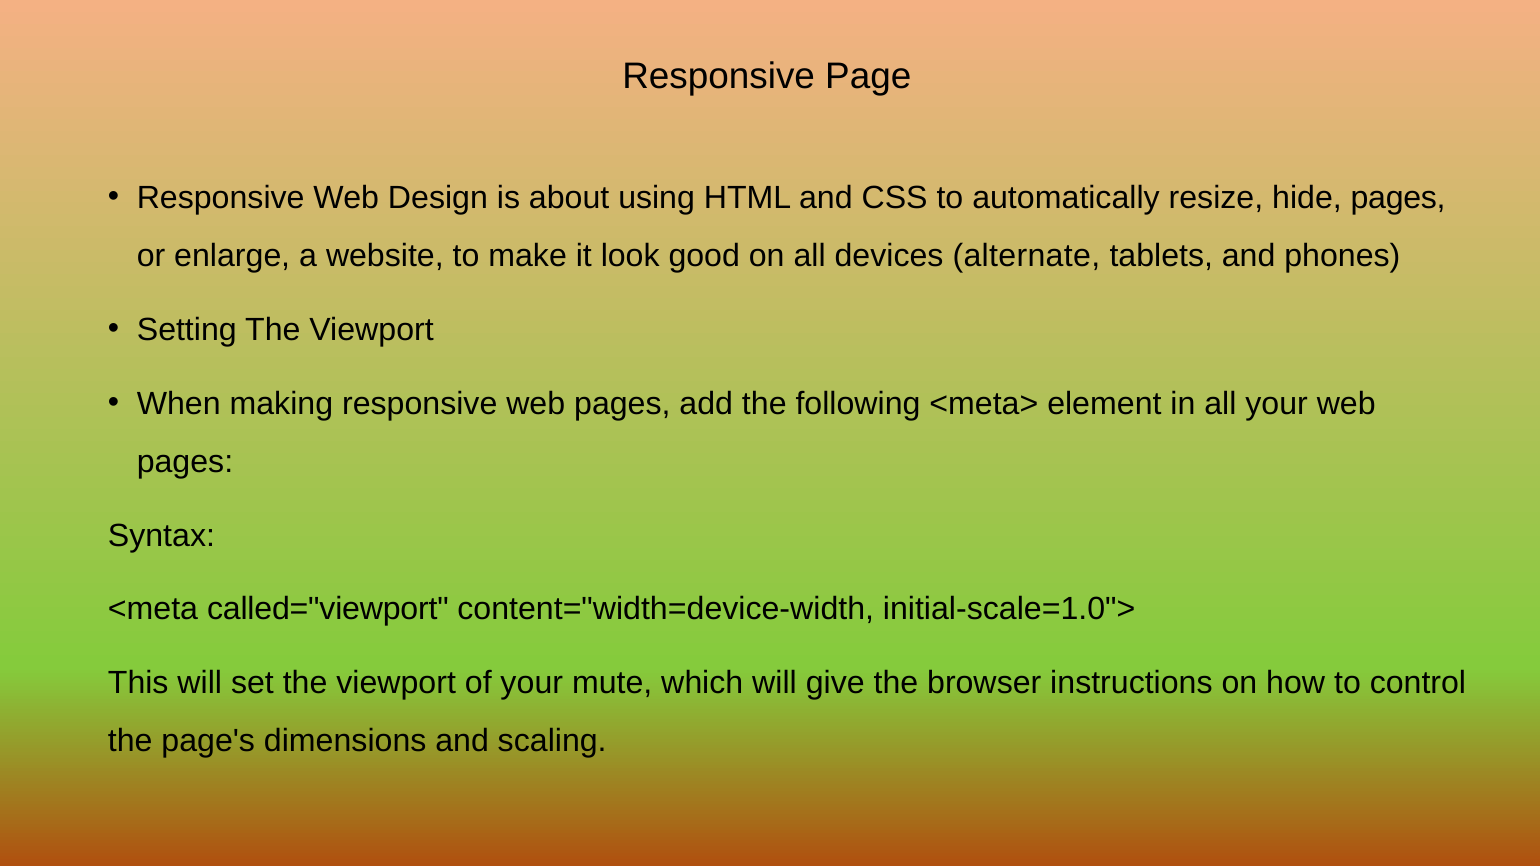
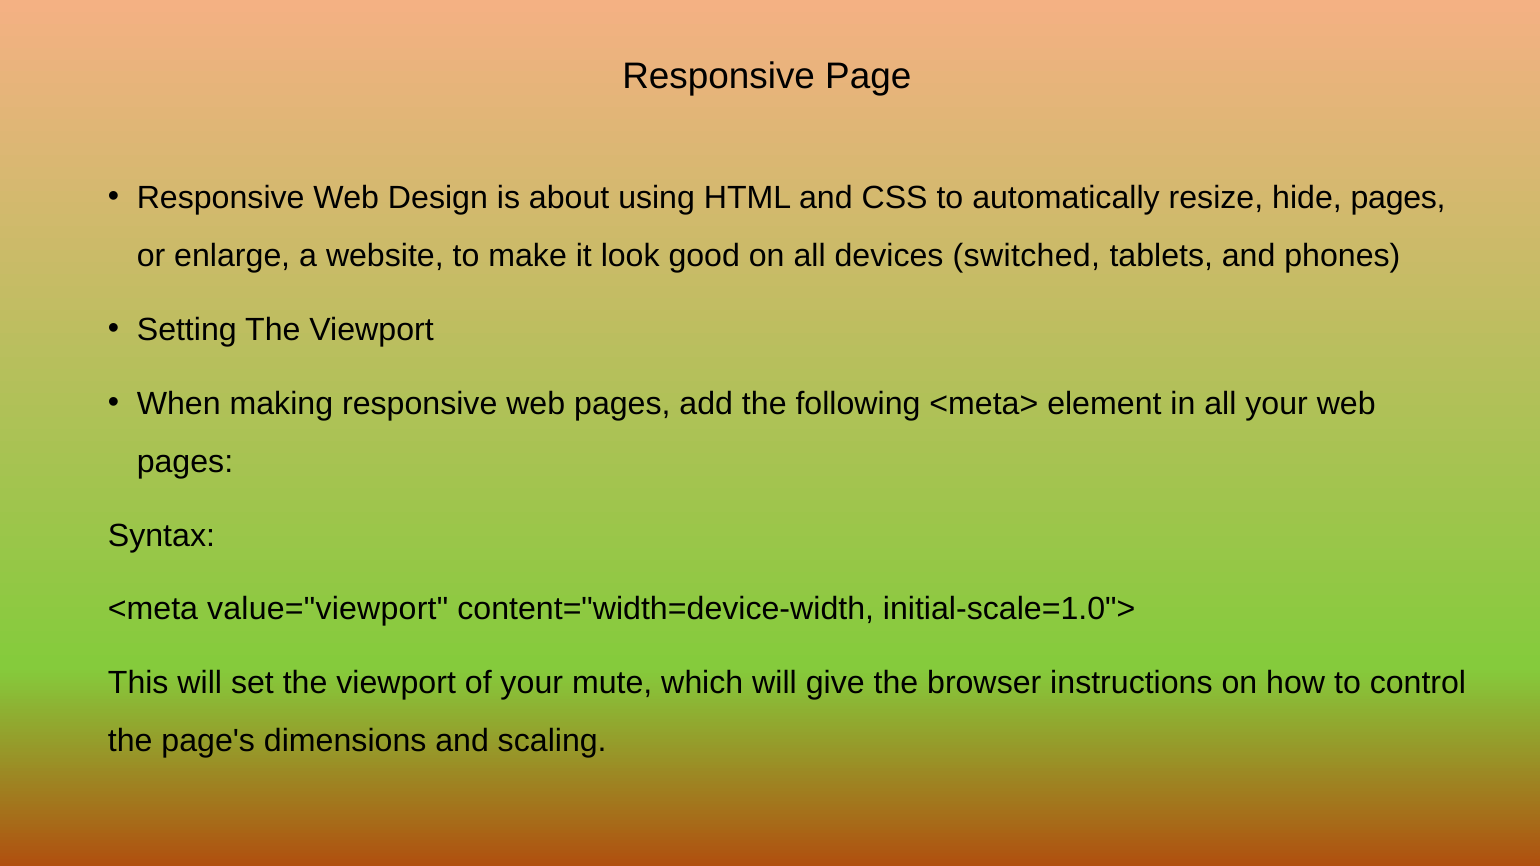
alternate: alternate -> switched (1026, 256)
called="viewport: called="viewport -> value="viewport (328, 610)
